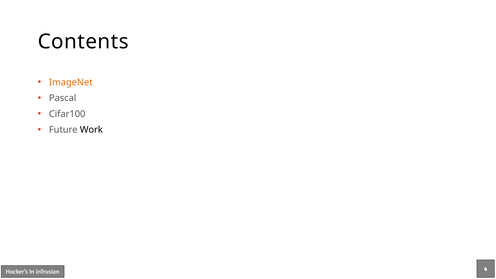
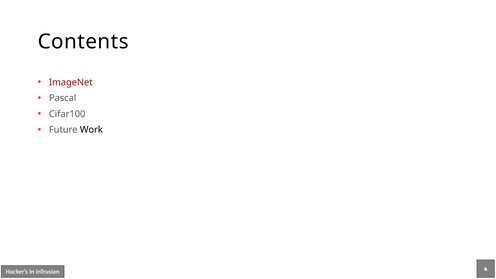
ImageNet colour: orange -> red (71, 82)
